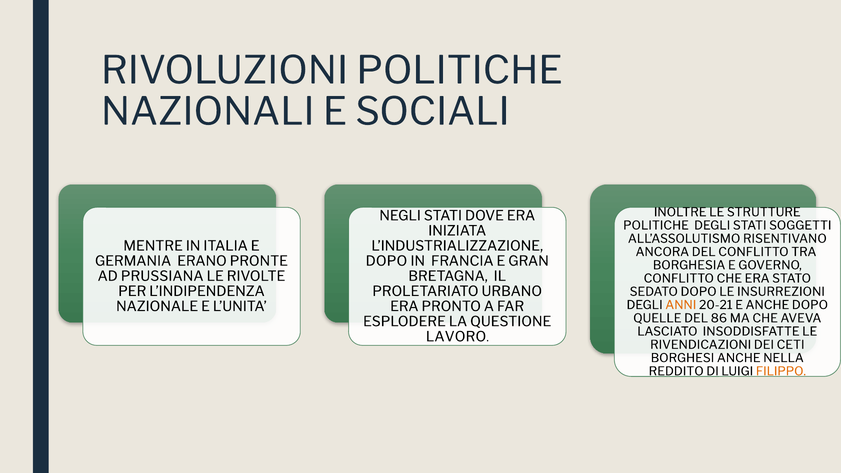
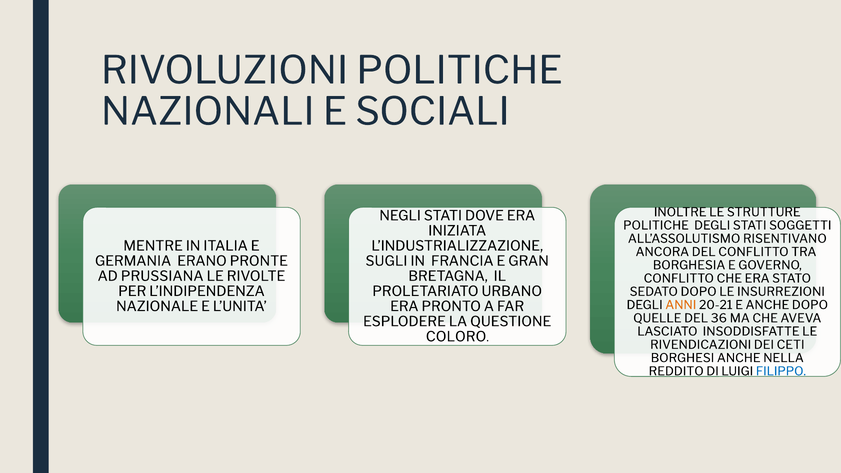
DOPO: DOPO -> SUGLI (386, 261)
86: 86 -> 36 (719, 318)
LAVORO: LAVORO -> COLORO (456, 337)
FILIPPO colour: orange -> blue (781, 371)
